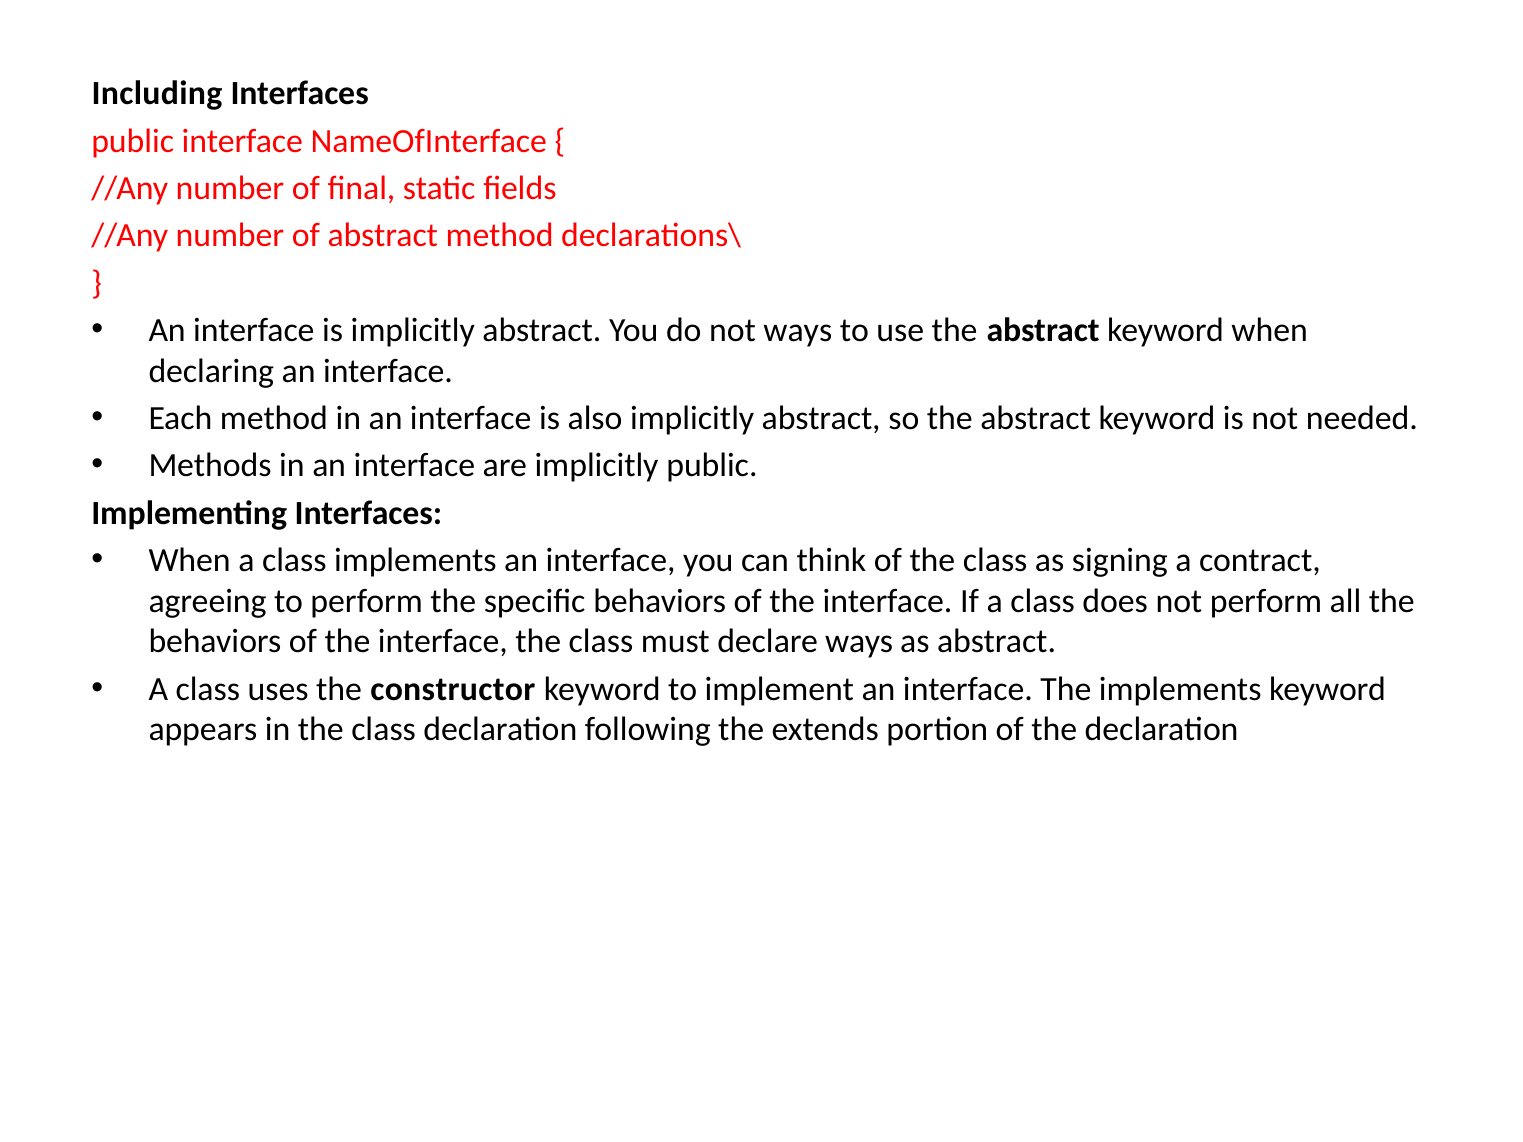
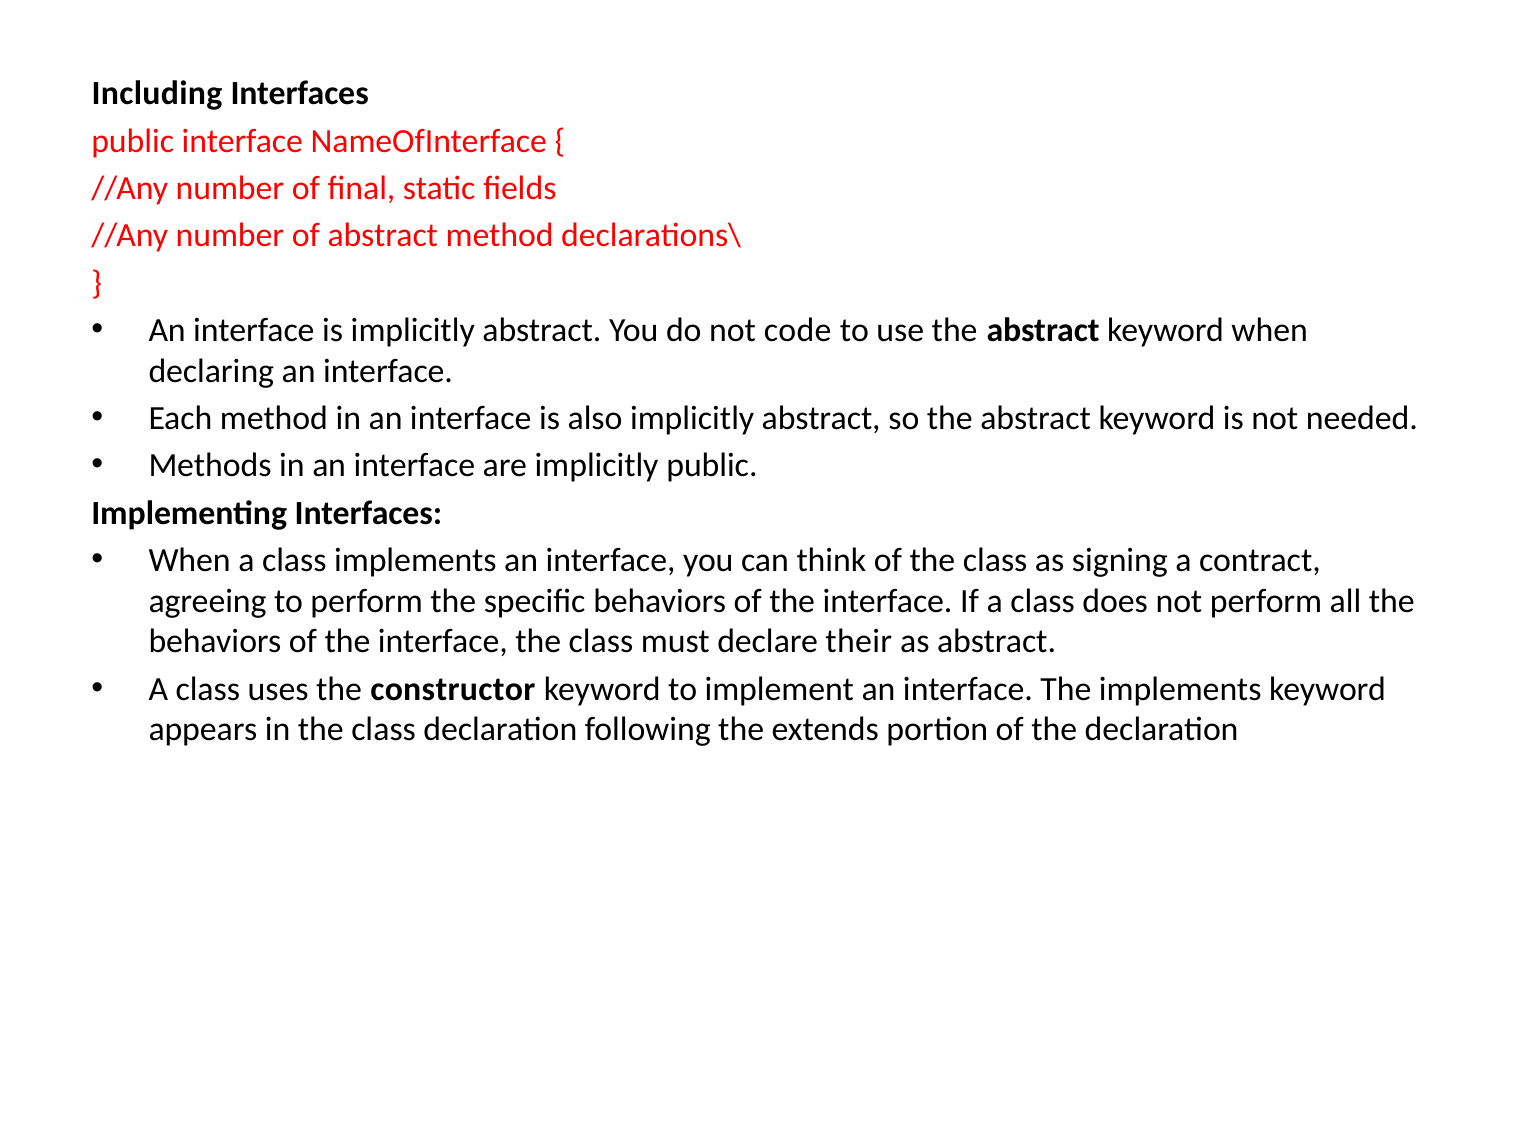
not ways: ways -> code (798, 331)
declare ways: ways -> their (859, 642)
